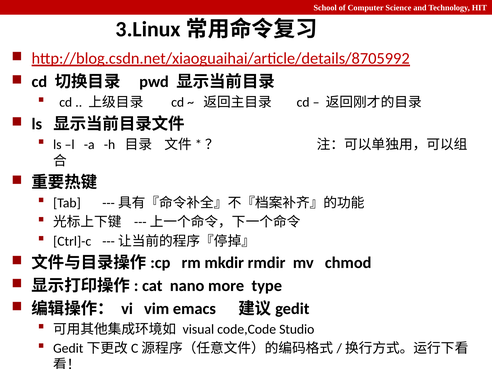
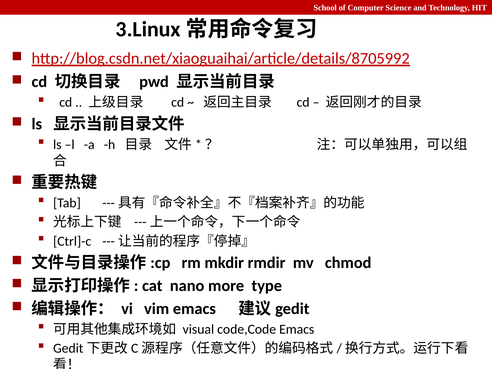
code,Code Studio: Studio -> Emacs (297, 329)
